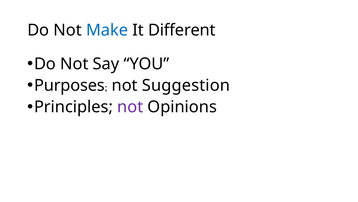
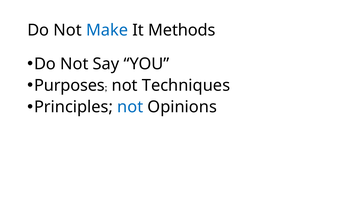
Different: Different -> Methods (182, 30)
Suggestion: Suggestion -> Techniques (186, 85)
not colour: purple -> blue (130, 107)
